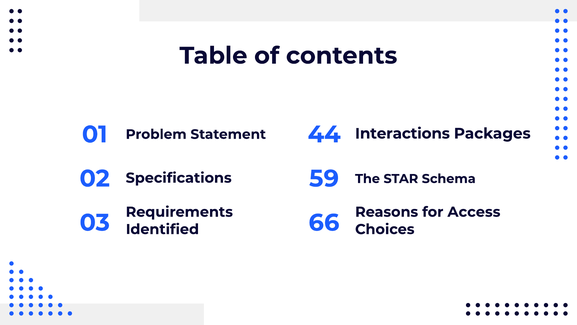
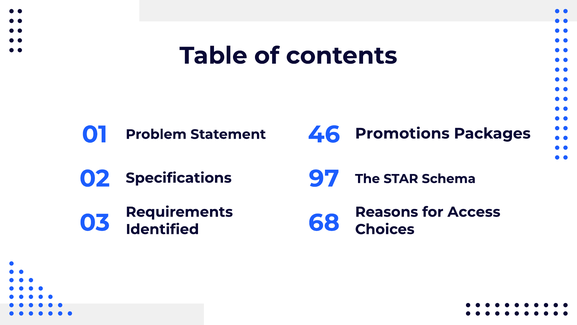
44: 44 -> 46 (324, 134)
Interactions: Interactions -> Promotions (402, 133)
59: 59 -> 97 (324, 178)
66: 66 -> 68 (324, 222)
